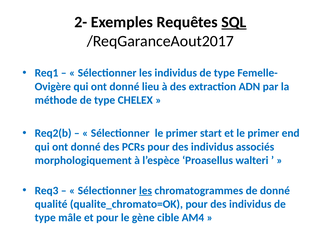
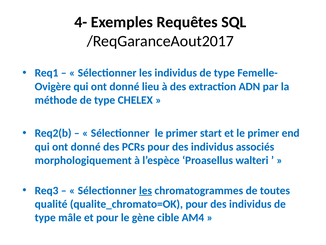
2-: 2- -> 4- (81, 22)
SQL underline: present -> none (234, 22)
de donné: donné -> toutes (275, 190)
